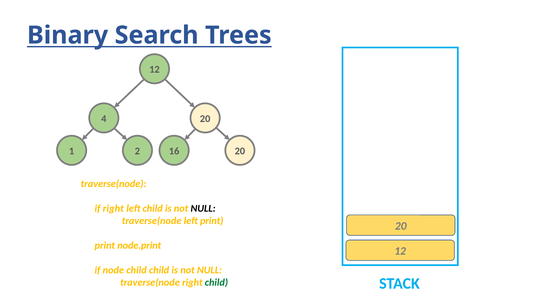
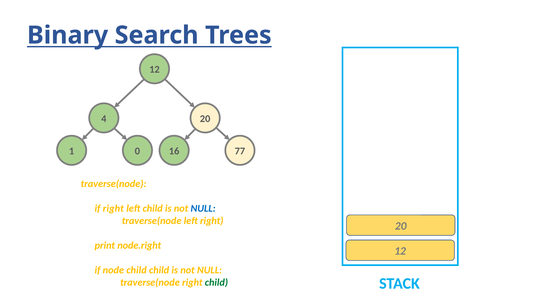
2: 2 -> 0 (137, 151)
16 20: 20 -> 77 (240, 151)
NULL colour: black -> blue (203, 209)
left print: print -> right (212, 221)
node.print: node.print -> node.right (139, 246)
